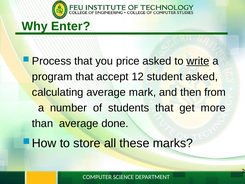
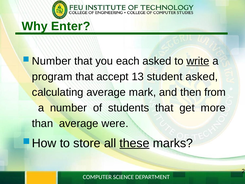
Process: Process -> Number (52, 61)
price: price -> each (128, 61)
12: 12 -> 13 (138, 77)
done: done -> were (115, 123)
these underline: none -> present (135, 143)
